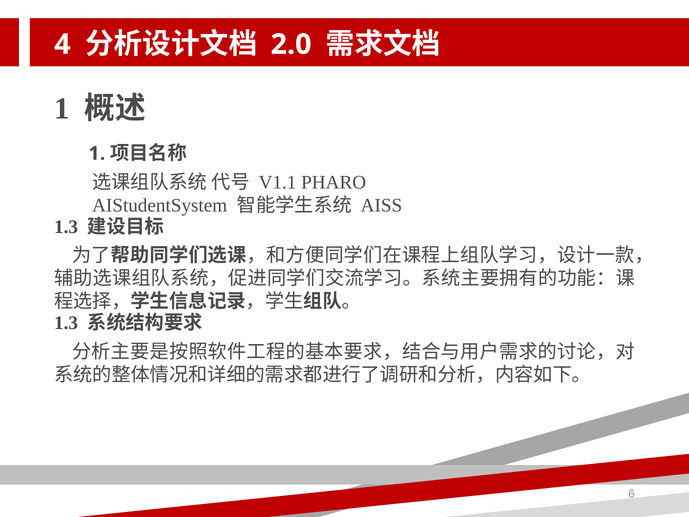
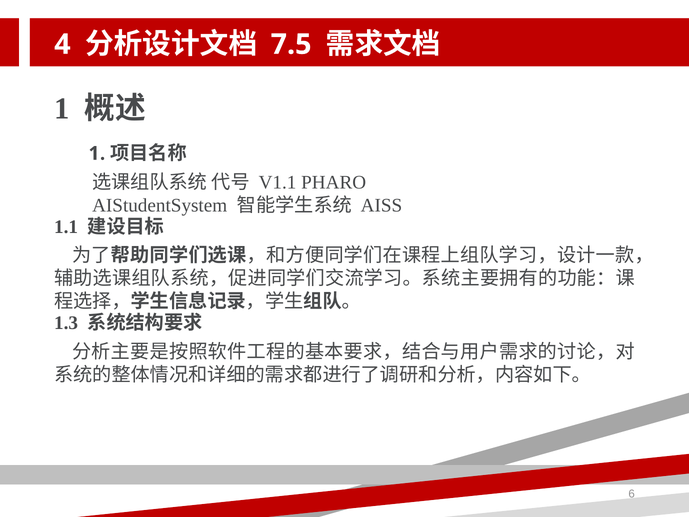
2.0: 2.0 -> 7.5 (291, 44)
1.3: 1.3 -> 1.1 (66, 227)
